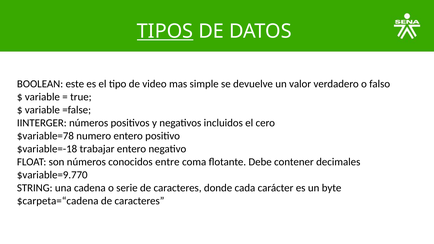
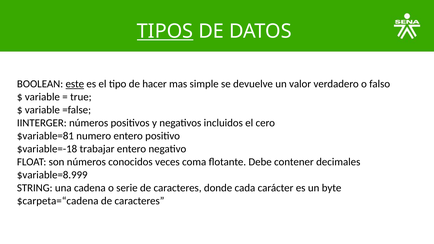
este underline: none -> present (75, 84)
video: video -> hacer (155, 84)
$variable=78: $variable=78 -> $variable=81 (45, 136)
entre: entre -> veces (167, 162)
$variable=9.770: $variable=9.770 -> $variable=8.999 (52, 175)
